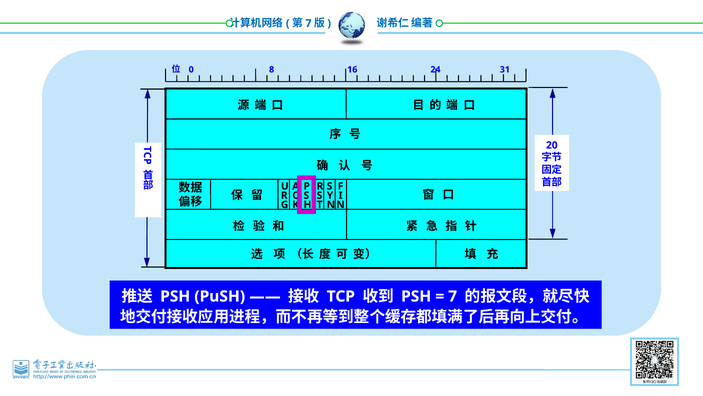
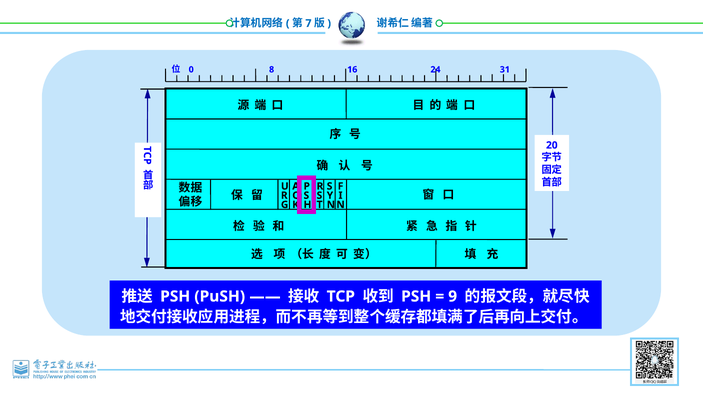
7: 7 -> 9 (453, 296)
